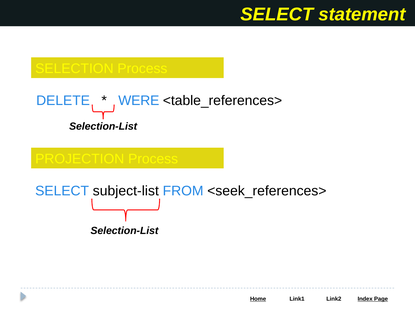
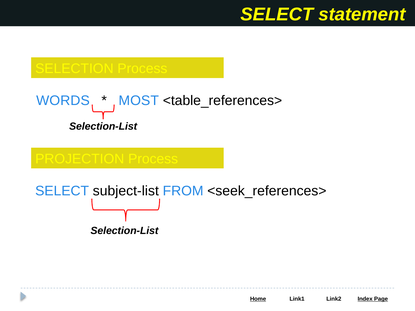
DELETE: DELETE -> WORDS (63, 101)
WERE: WERE -> MOST (139, 101)
